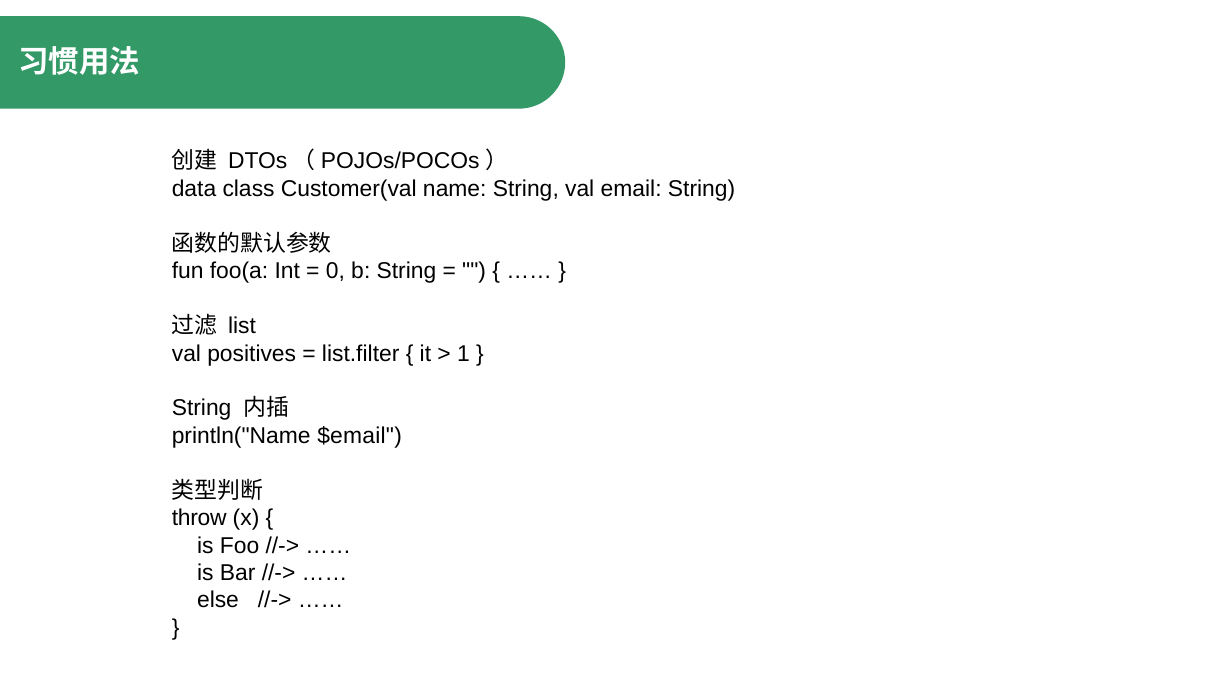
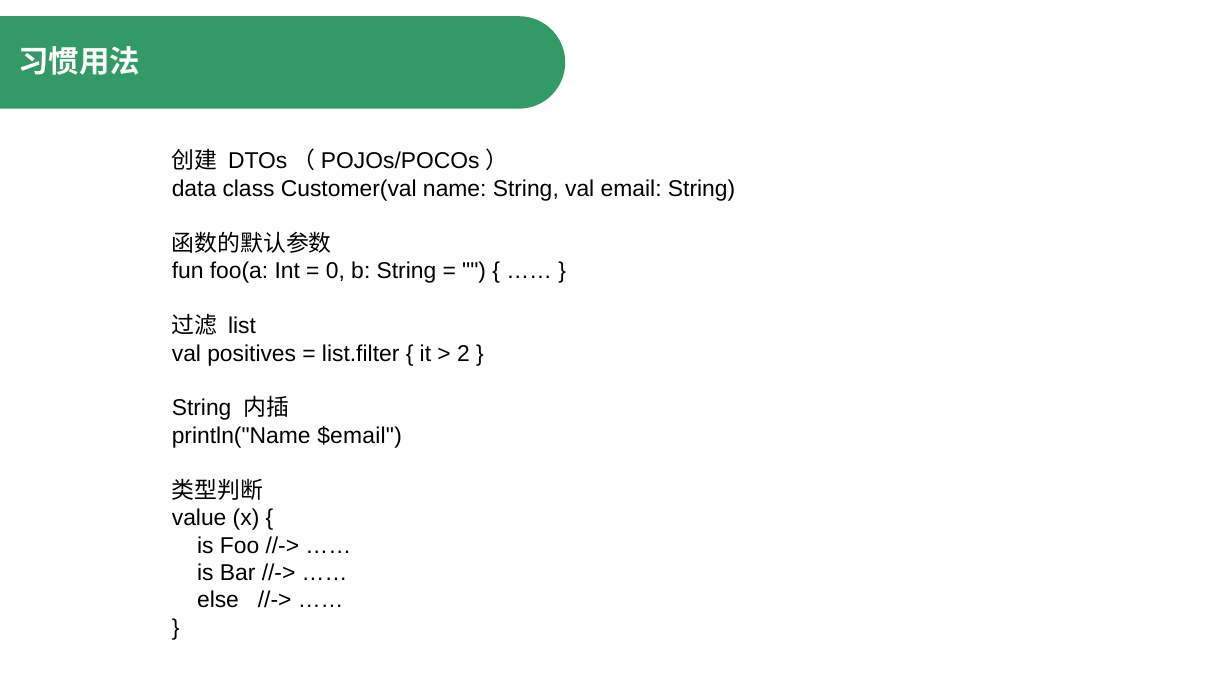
1: 1 -> 2 (463, 353)
throw: throw -> value (199, 518)
